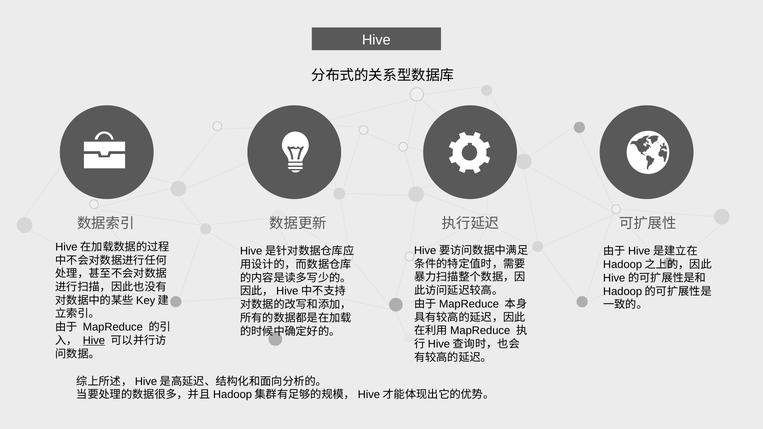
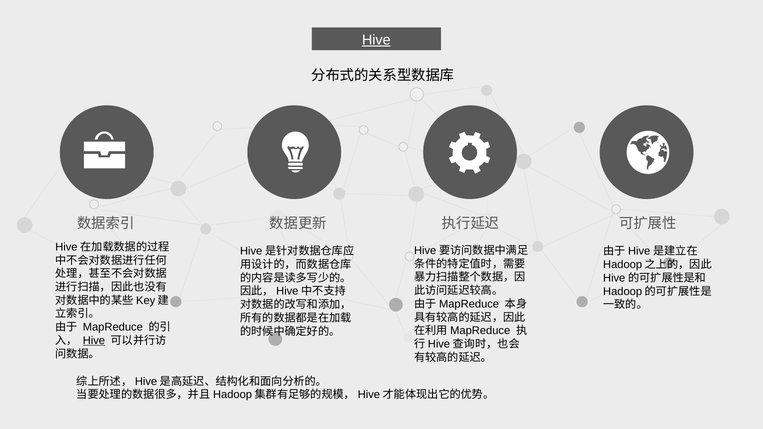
Hive underline: none -> present (376, 40)
